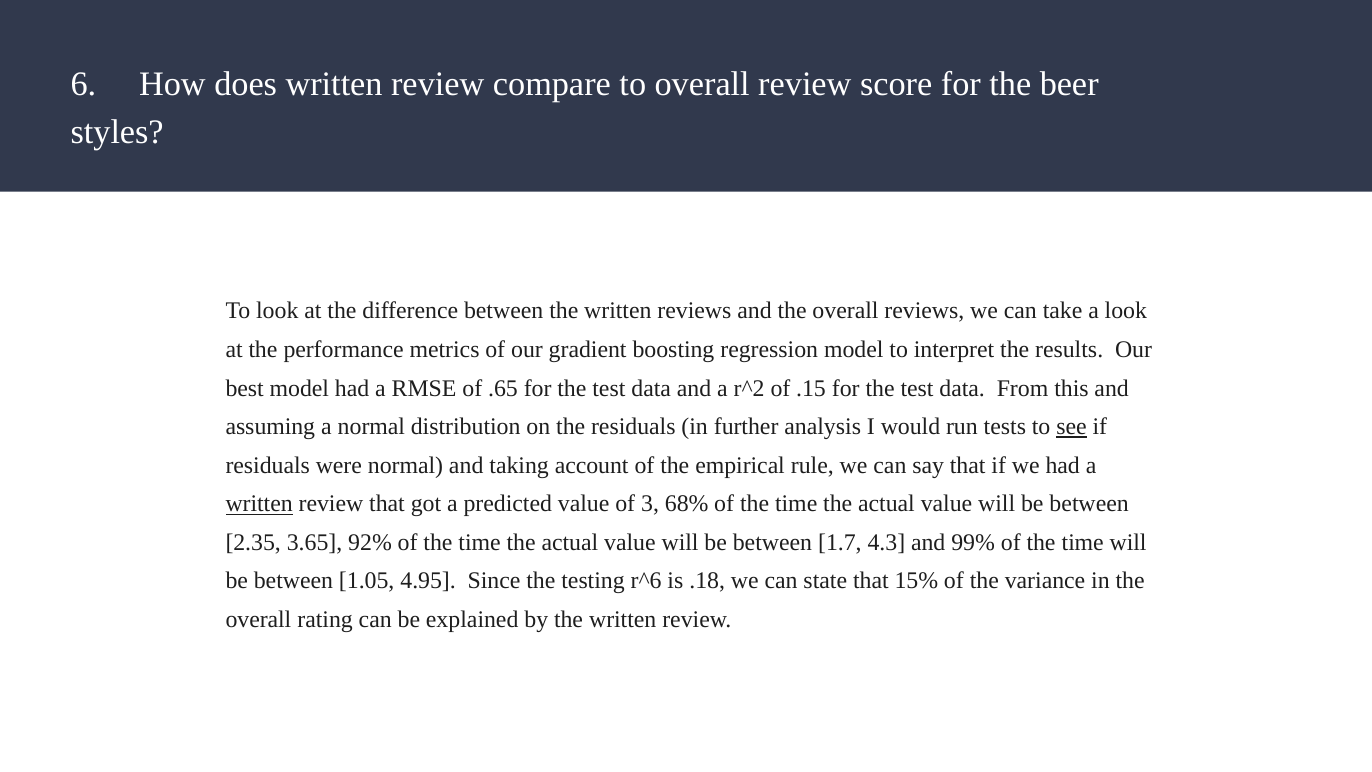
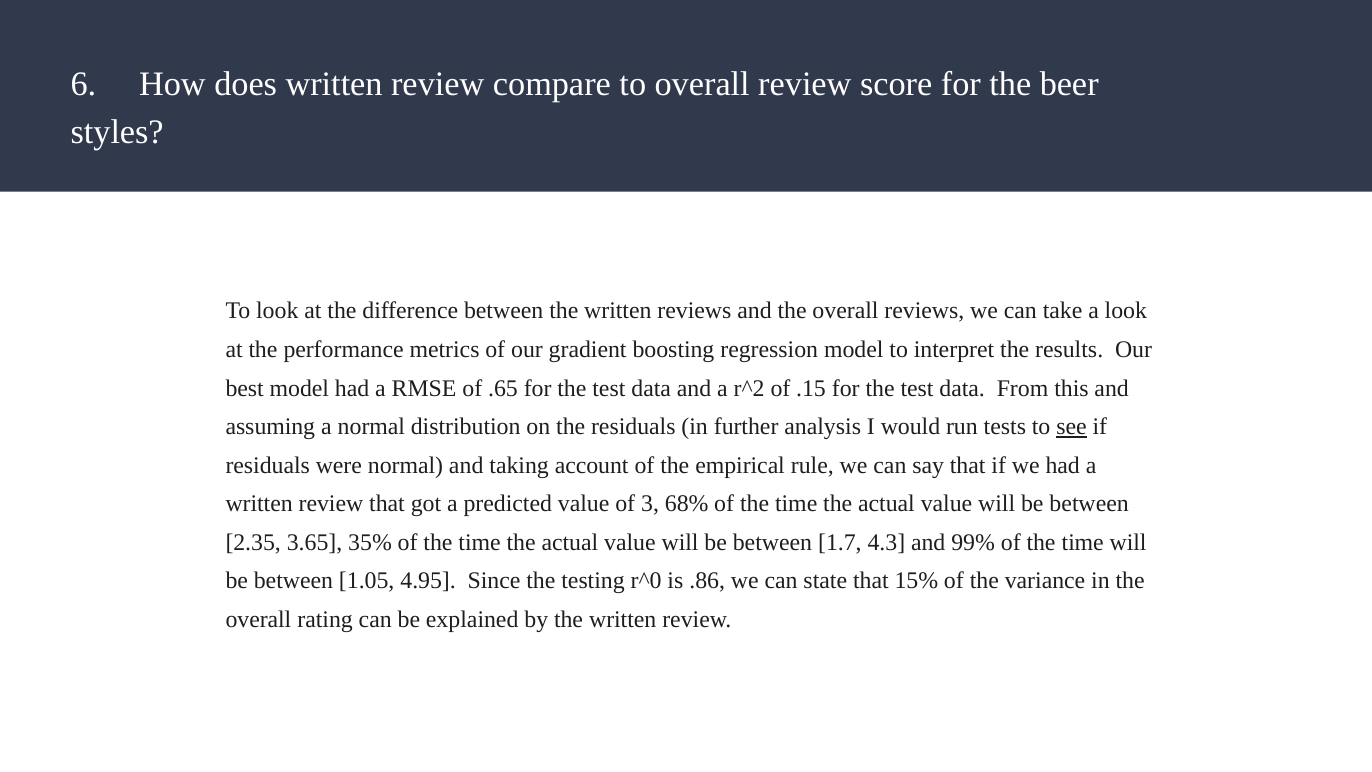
written underline: present -> none (259, 504)
92%: 92% -> 35% (370, 542)
r^6: r^6 -> r^0 (646, 581)
.18: .18 -> .86 (707, 581)
